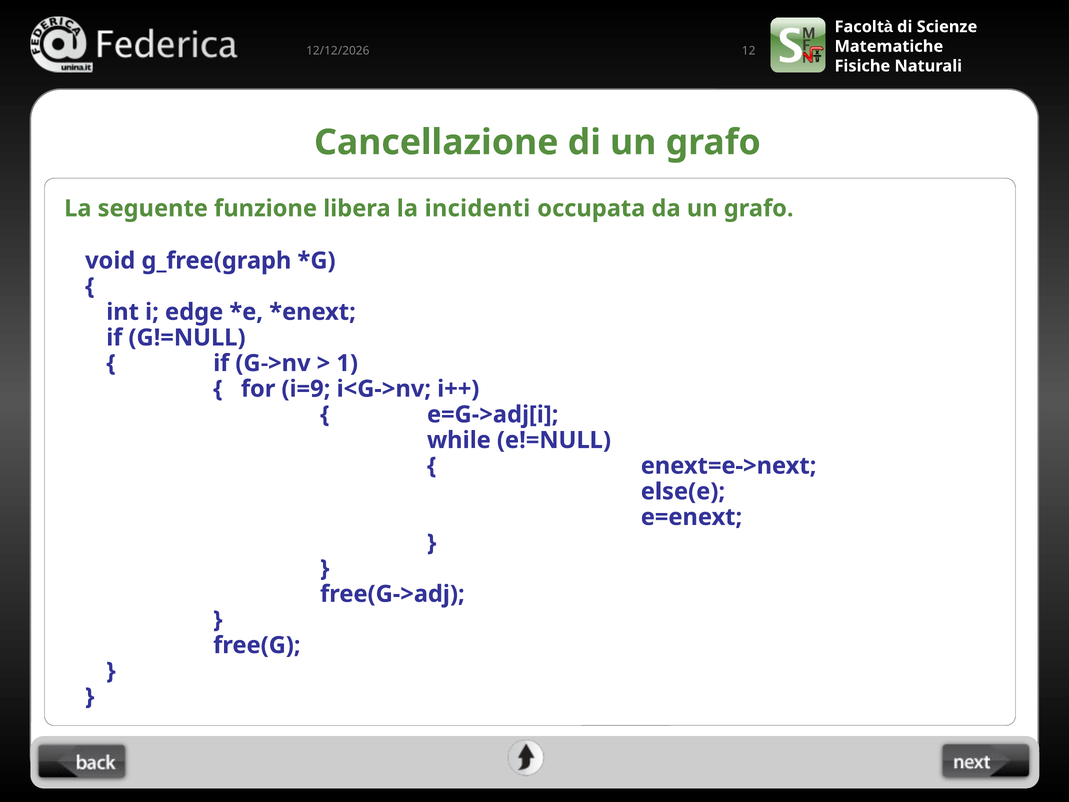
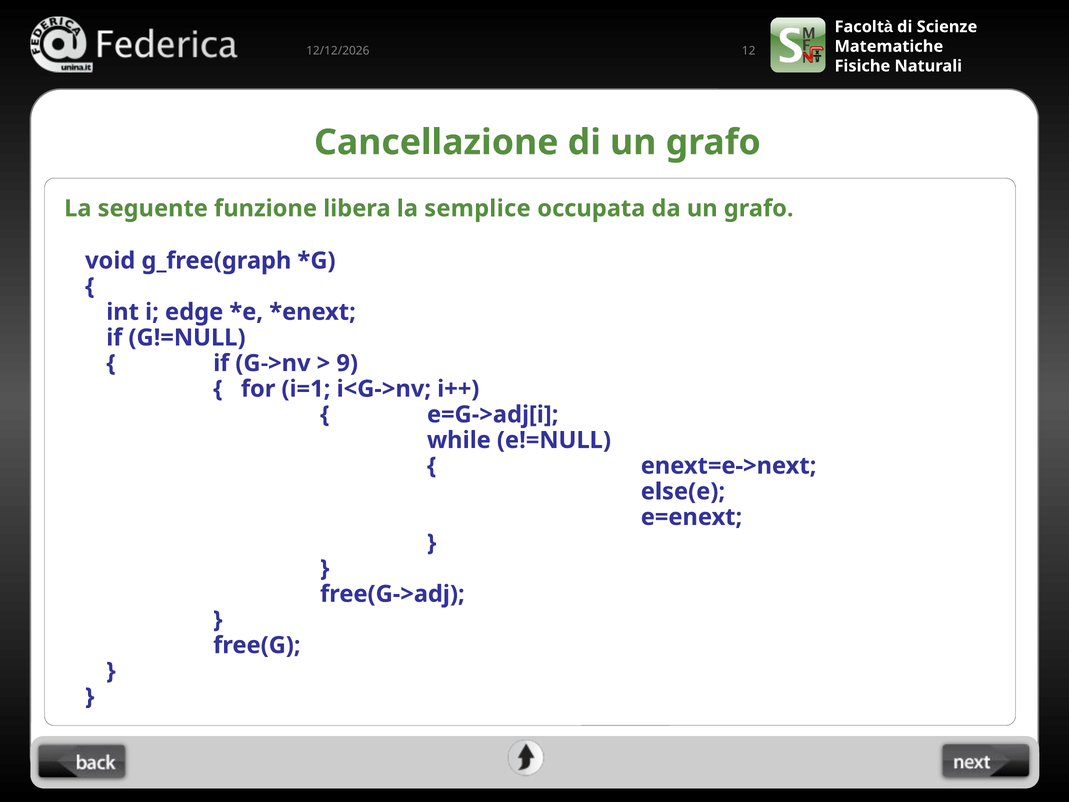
incidenti: incidenti -> semplice (477, 208)
1: 1 -> 9 (347, 363)
i=9: i=9 -> i=1 (306, 389)
